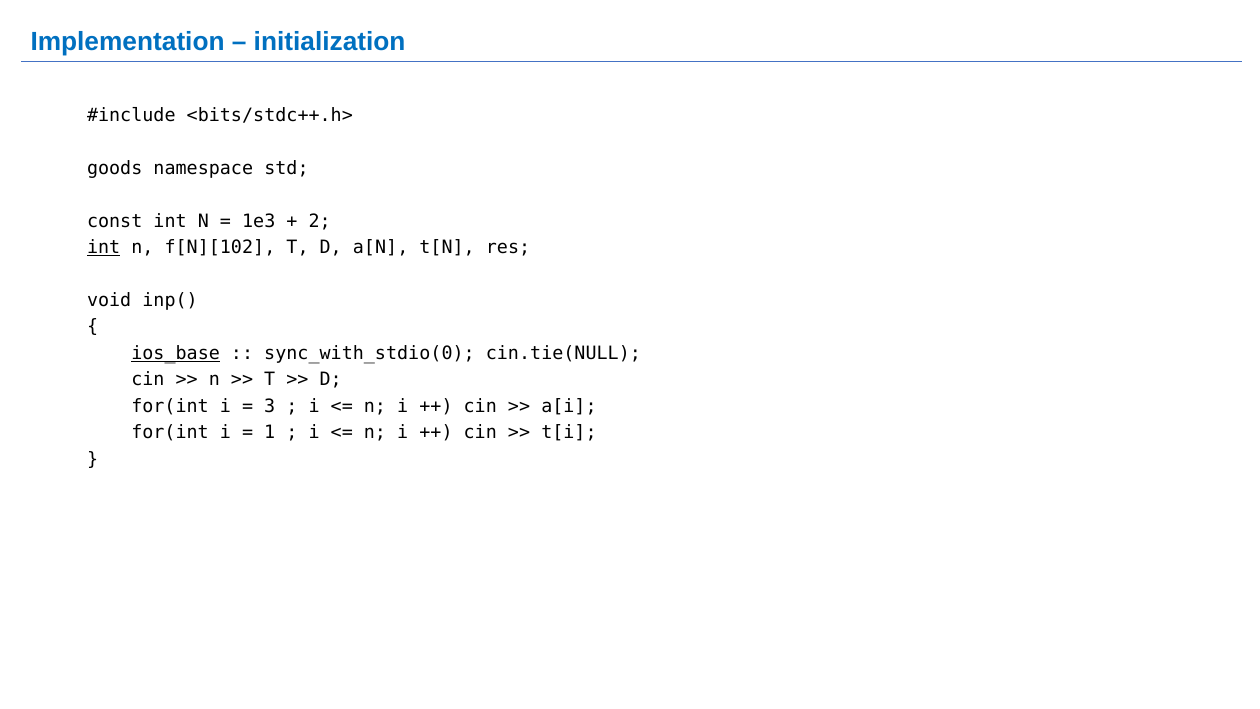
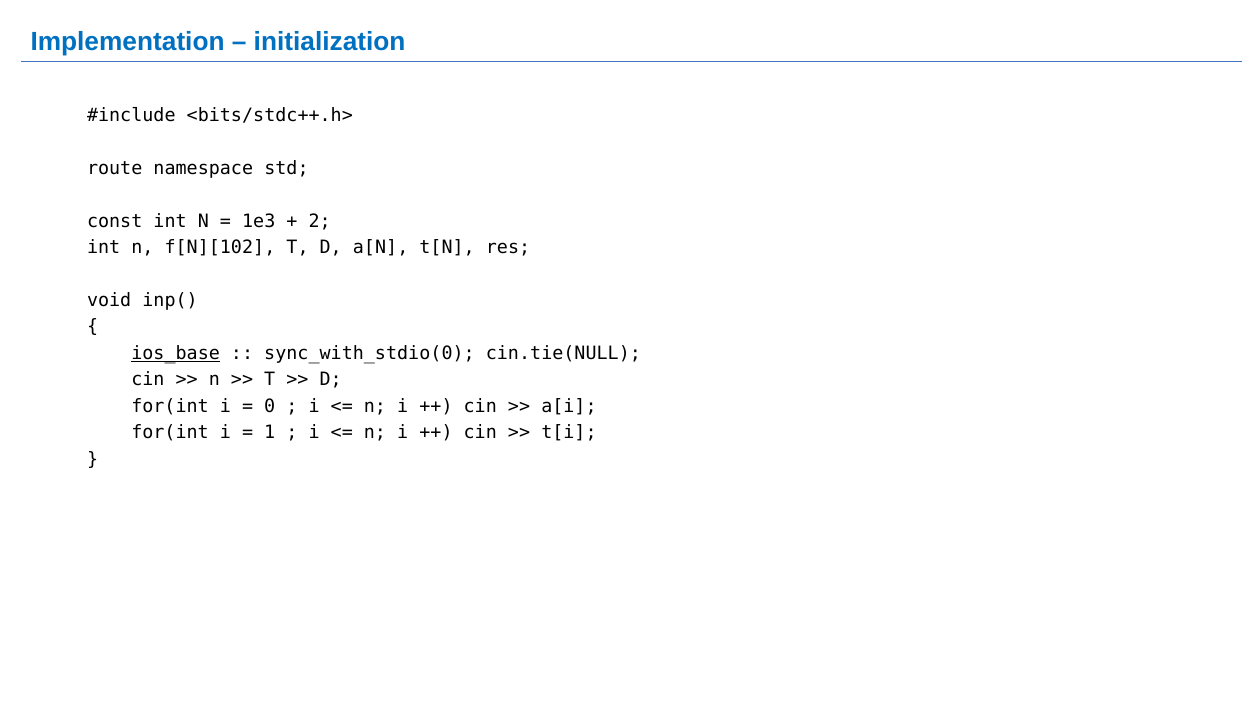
goods: goods -> route (115, 168)
int underline: present -> none (104, 247)
3: 3 -> 0 (270, 406)
